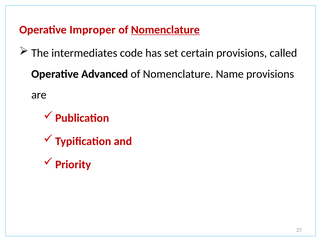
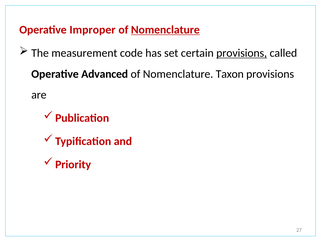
intermediates: intermediates -> measurement (84, 53)
provisions underline: none -> present (242, 53)
Name: Name -> Taxon (230, 74)
